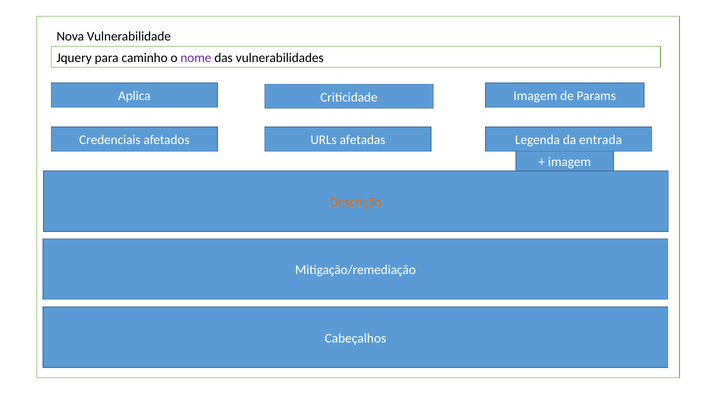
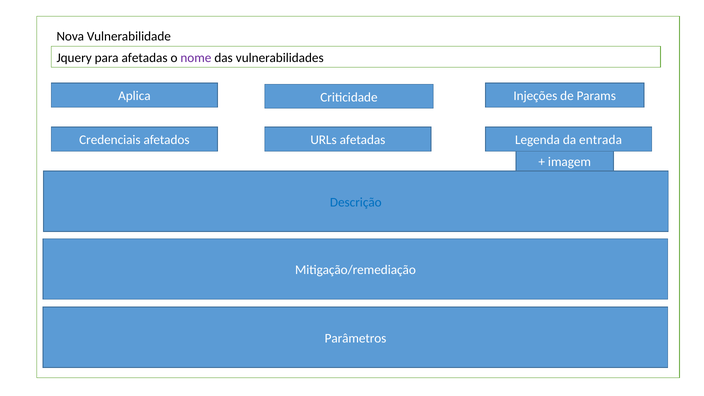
para caminho: caminho -> afetadas (145, 58)
Criticidade Imagem: Imagem -> Injeções (535, 96)
Descrição colour: orange -> blue (356, 202)
Cabeçalhos: Cabeçalhos -> Parâmetros (356, 338)
